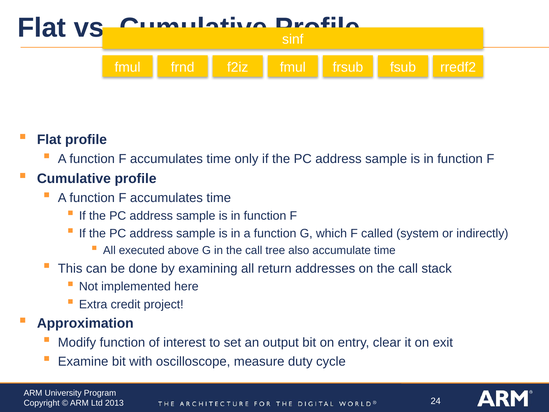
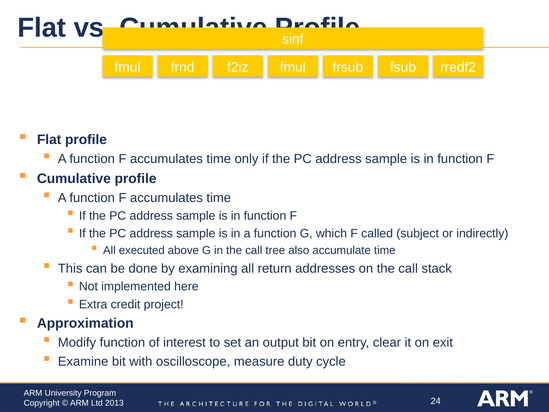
system: system -> subject (418, 233)
